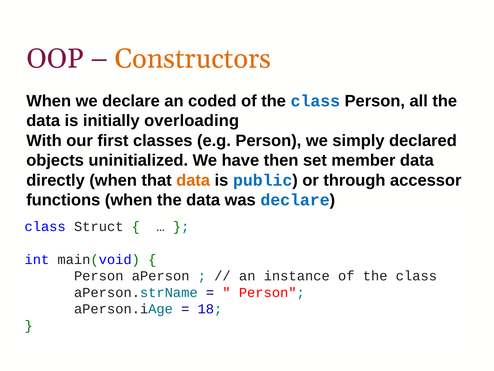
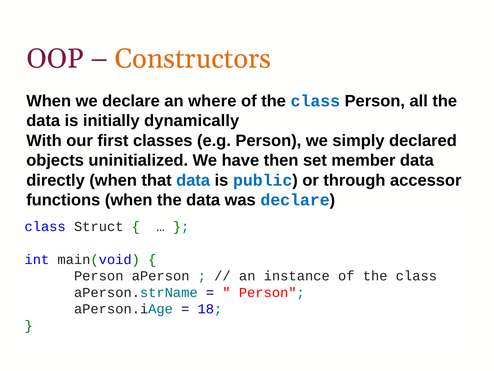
coded: coded -> where (212, 101)
overloading: overloading -> dynamically (192, 121)
data colour: orange -> blue (193, 180)
